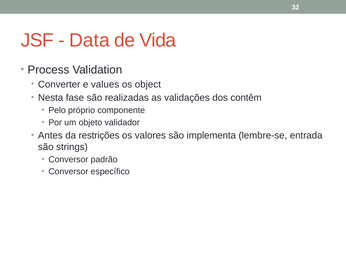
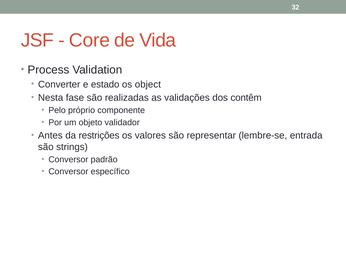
Data: Data -> Core (90, 40)
values: values -> estado (105, 84)
implementa: implementa -> representar (211, 136)
